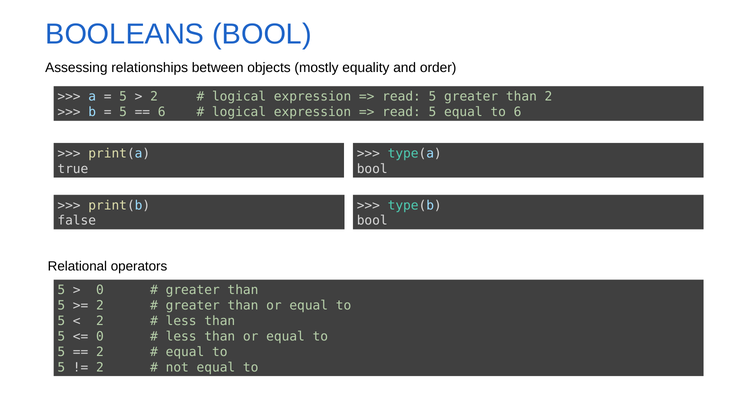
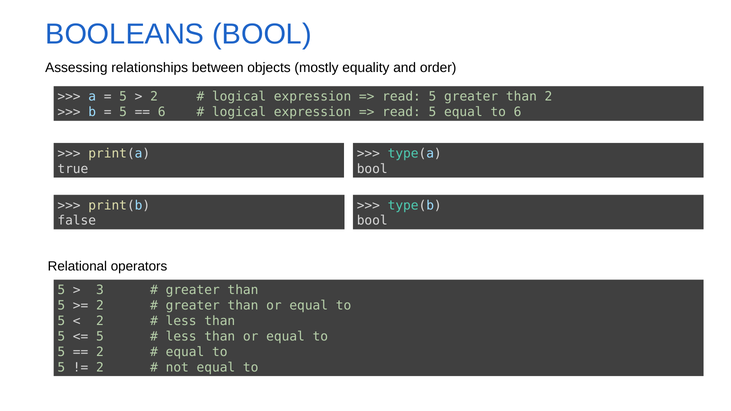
0: 0 -> 3 (100, 290)
0: 0 -> 5 (100, 337)
